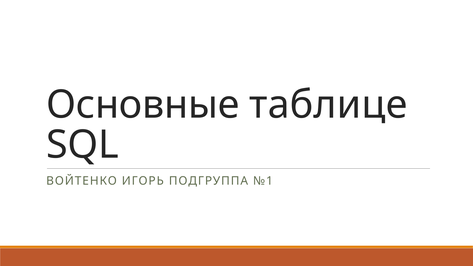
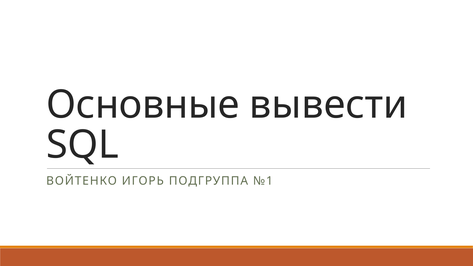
таблице: таблице -> вывести (328, 105)
